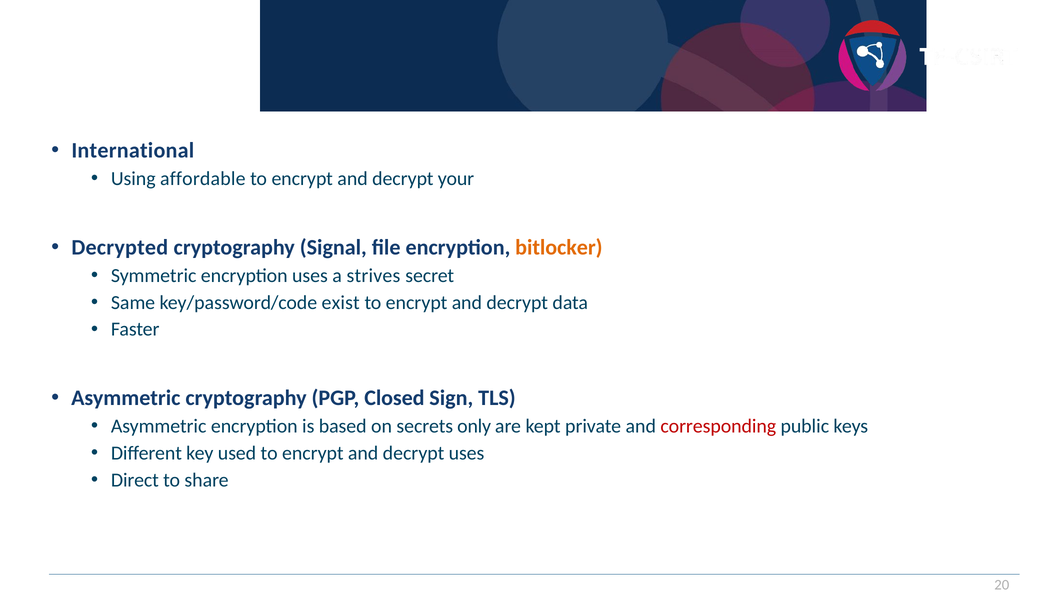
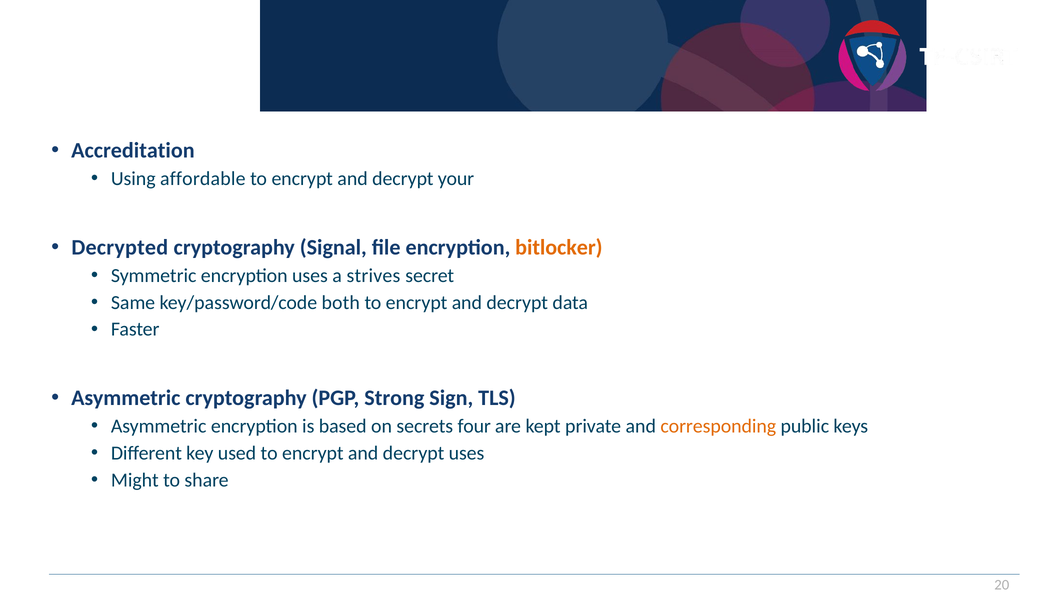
International: International -> Accreditation (133, 151)
exist: exist -> both (341, 302)
Closed: Closed -> Strong (394, 398)
only: only -> four (474, 426)
corresponding colour: red -> orange (718, 426)
Direct: Direct -> Might (135, 480)
